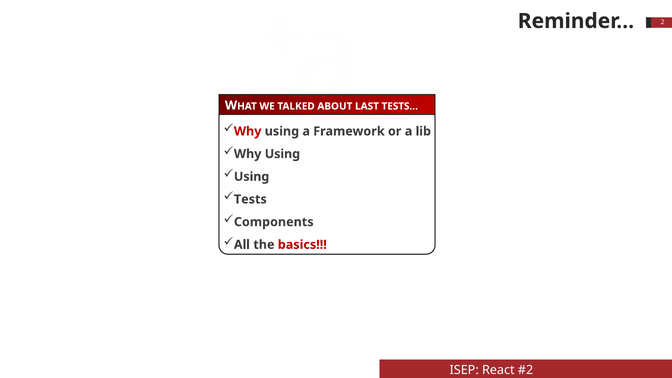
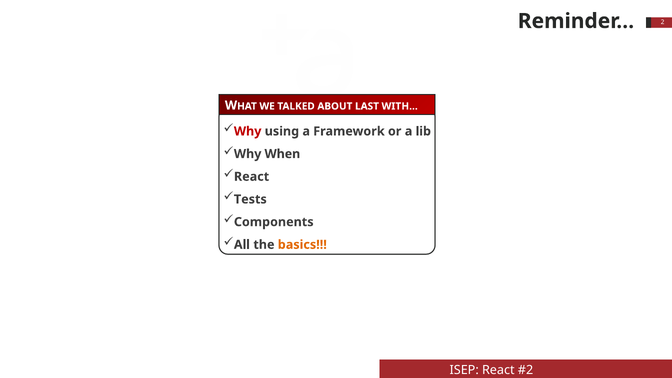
TESTS…: TESTS… -> WITH… (400, 106)
Using: Using -> When (282, 154)
Using: Using -> React (252, 177)
basics colour: red -> orange (302, 245)
